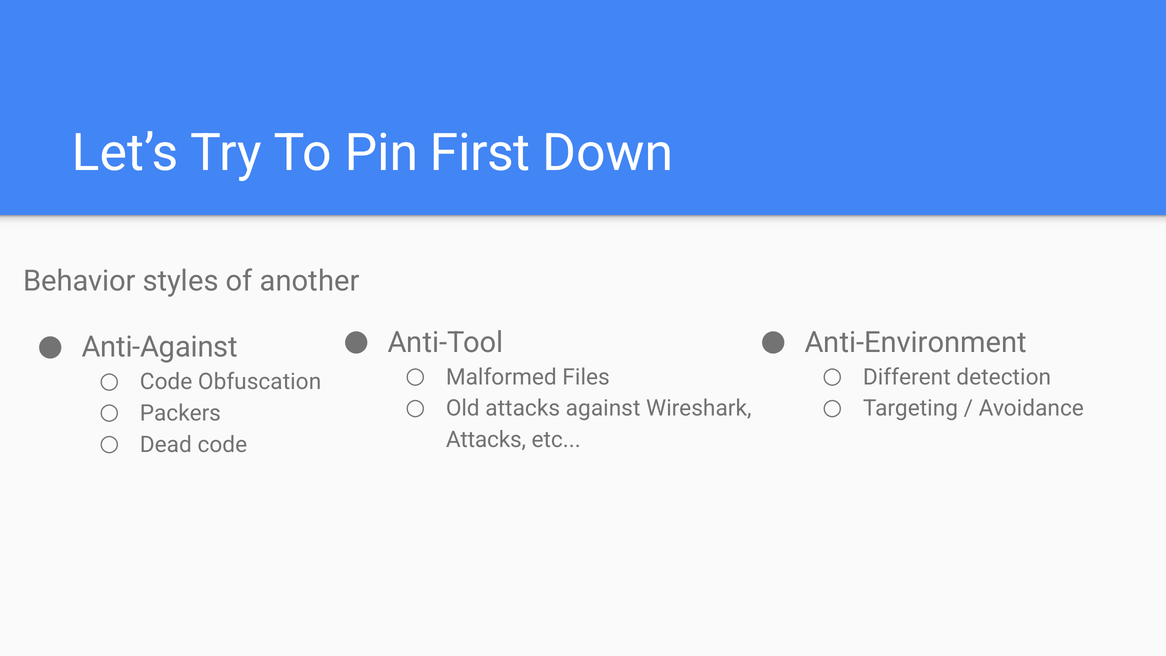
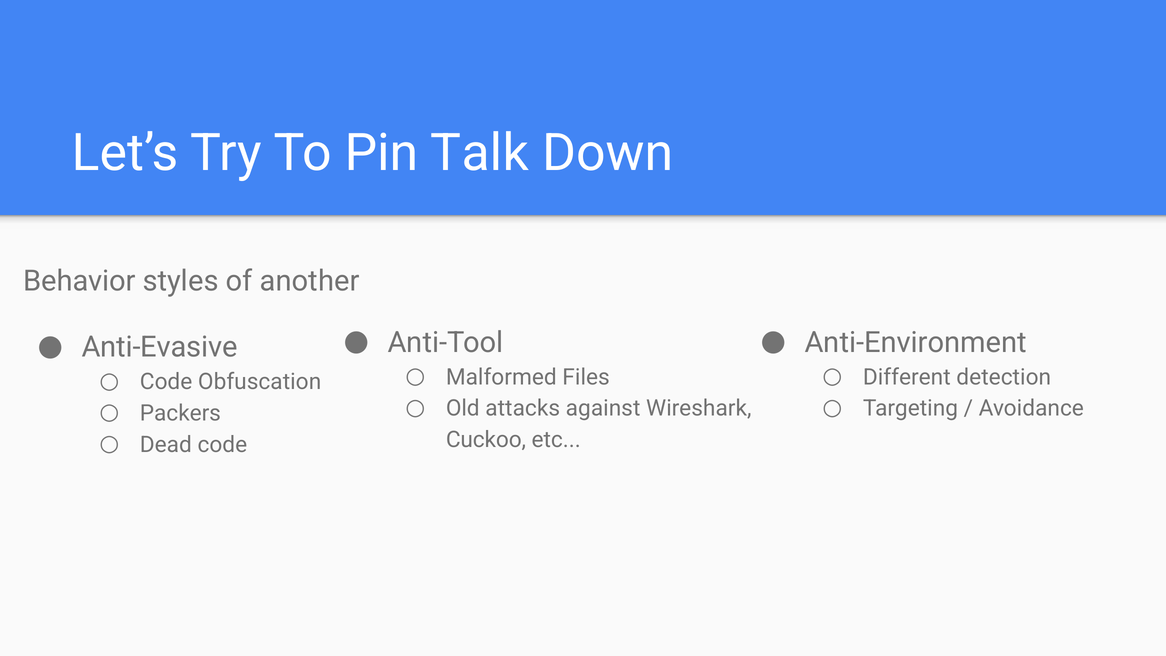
First: First -> Talk (480, 153)
Anti-Against: Anti-Against -> Anti-Evasive (160, 347)
Attacks: Attacks -> Cuckoo (486, 440)
